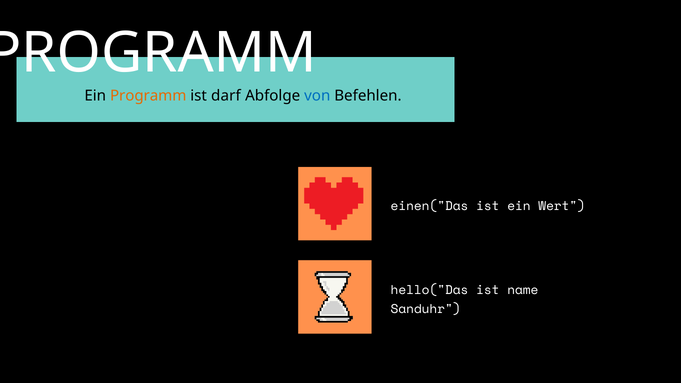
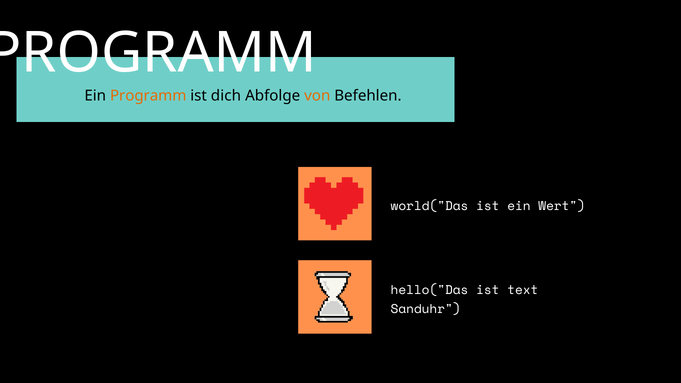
darf: darf -> dich (226, 96)
von colour: blue -> orange (317, 96)
einen("Das: einen("Das -> world("Das (430, 206)
name: name -> text (523, 290)
